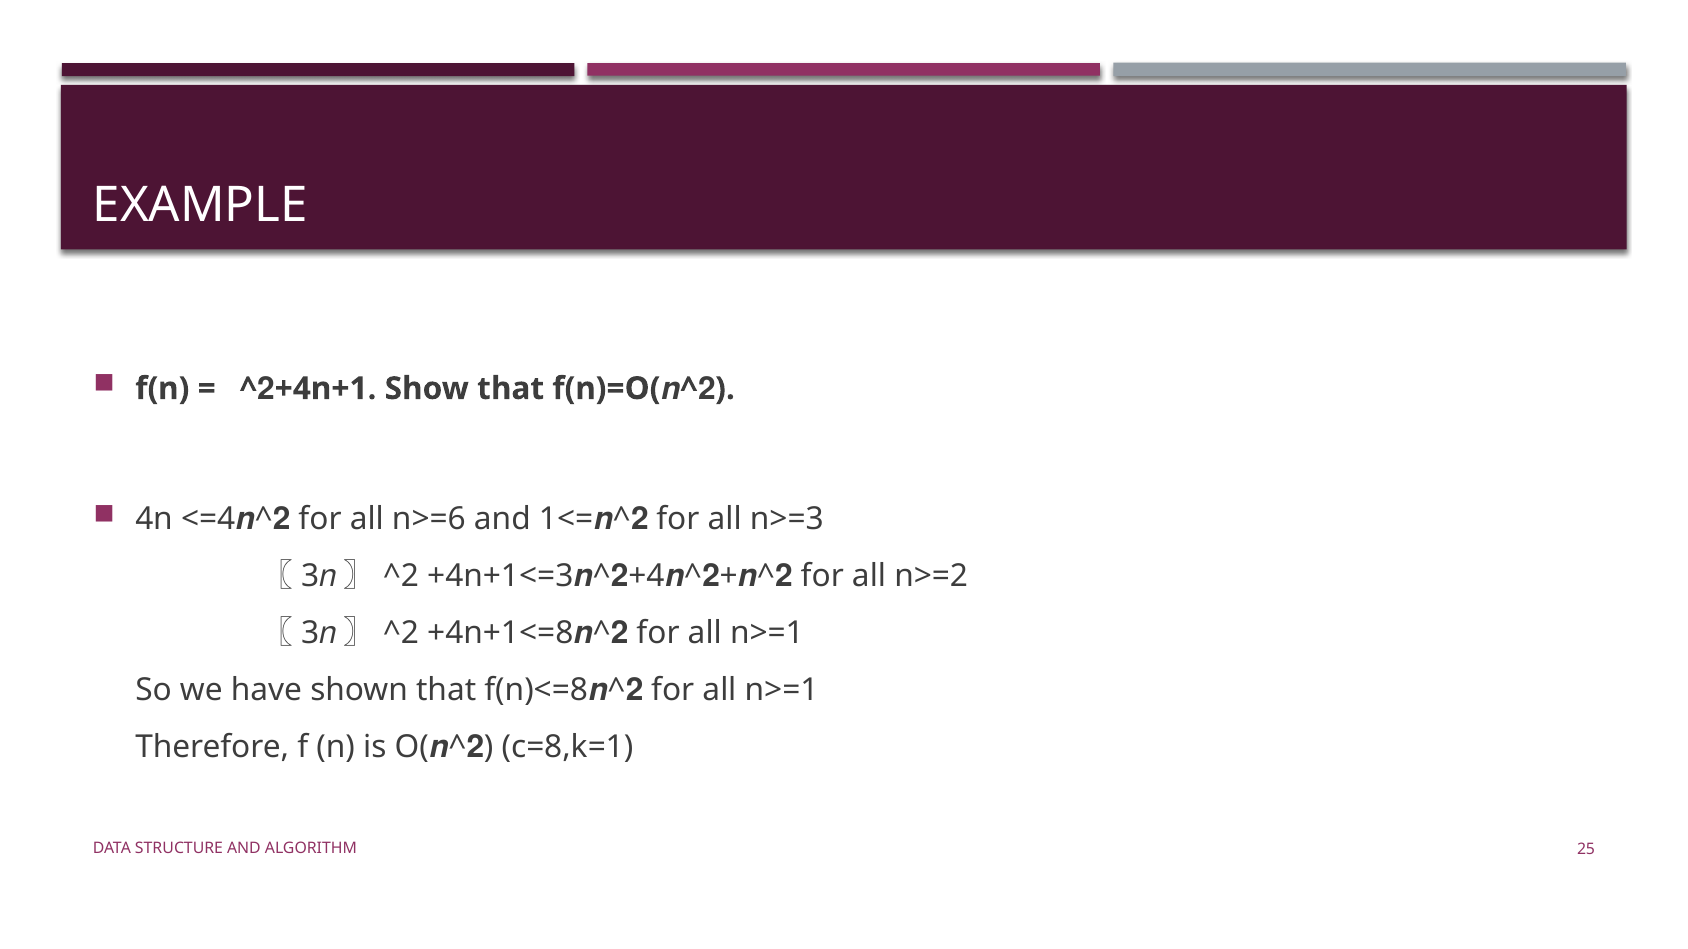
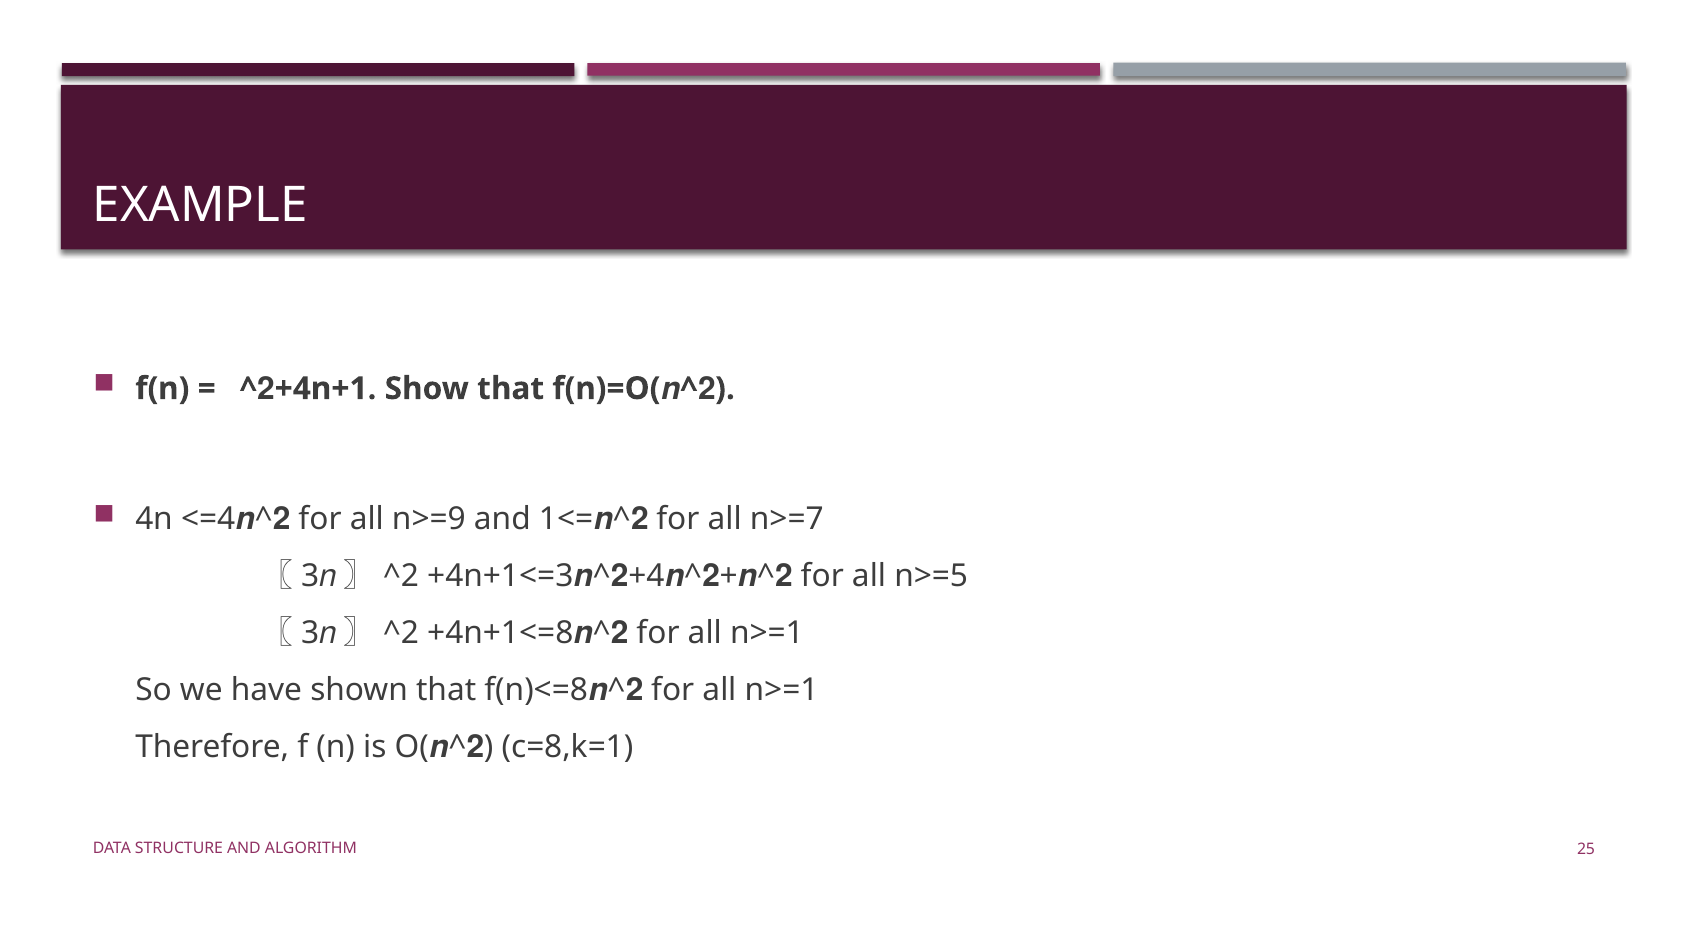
n>=6: n>=6 -> n>=9 (429, 520)
n>=3: n>=3 -> n>=7 (787, 520)
n>=2: n>=2 -> n>=5 (931, 577)
